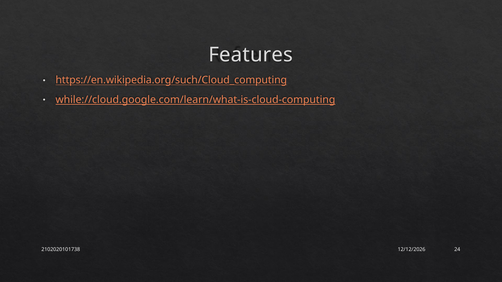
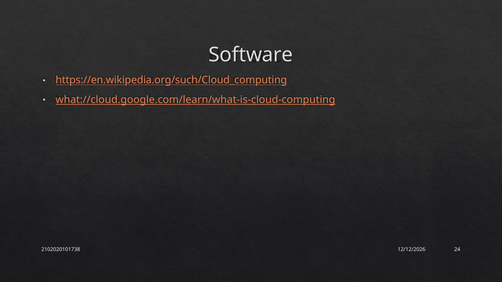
Features: Features -> Software (251, 55)
while://cloud.google.com/learn/what-is-cloud-computing: while://cloud.google.com/learn/what-is-cloud-computing -> what://cloud.google.com/learn/what-is-cloud-computing (195, 100)
